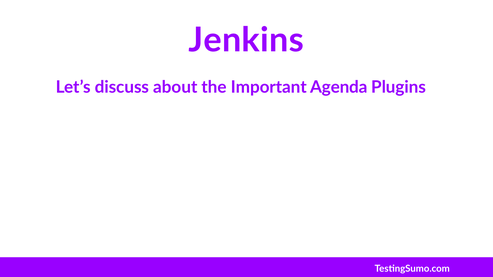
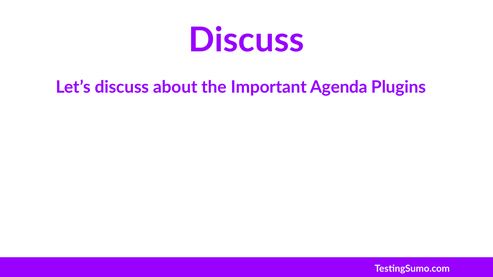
Jenkins: Jenkins -> Discuss (246, 40)
